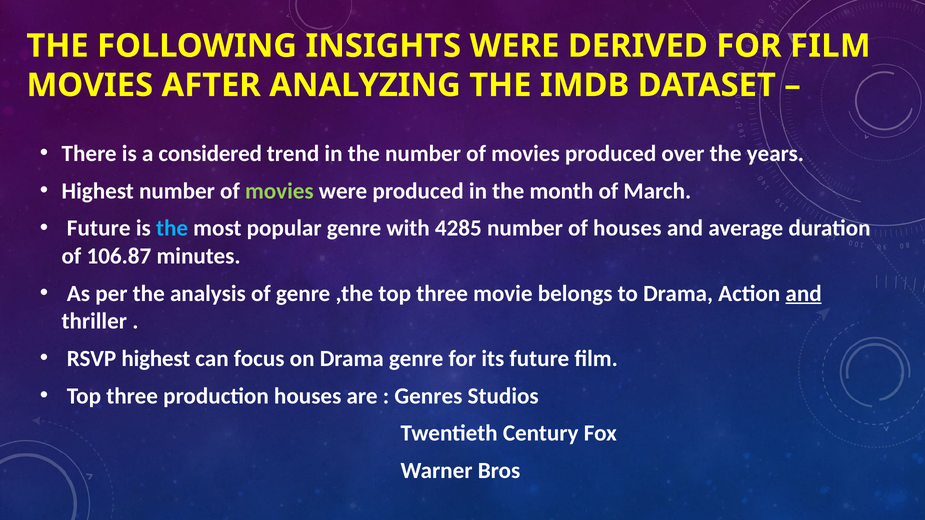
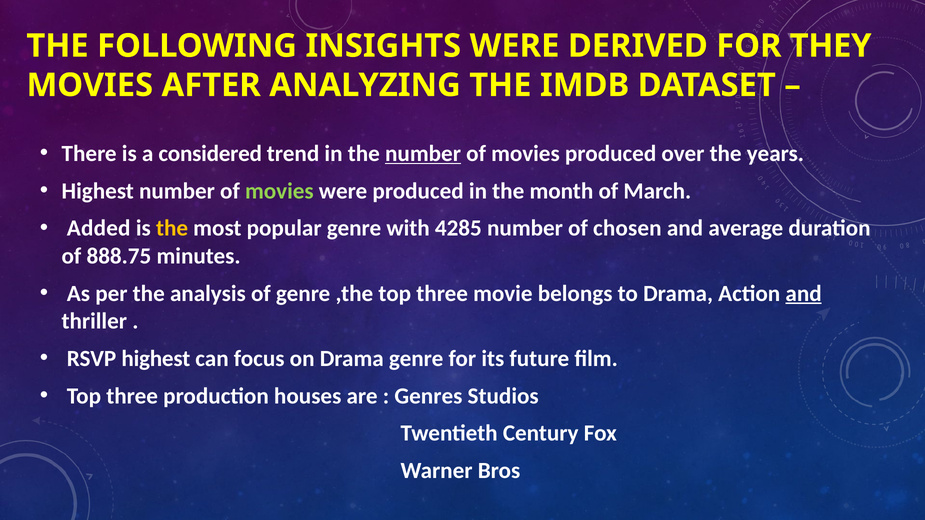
FOR FILM: FILM -> THEY (831, 46)
number underline: none -> present (423, 154)
Future: Future -> Added (99, 228)
the colour: light blue -> yellow (172, 228)
of houses: houses -> chosen (627, 228)
106.87: 106.87 -> 888.75 (119, 256)
